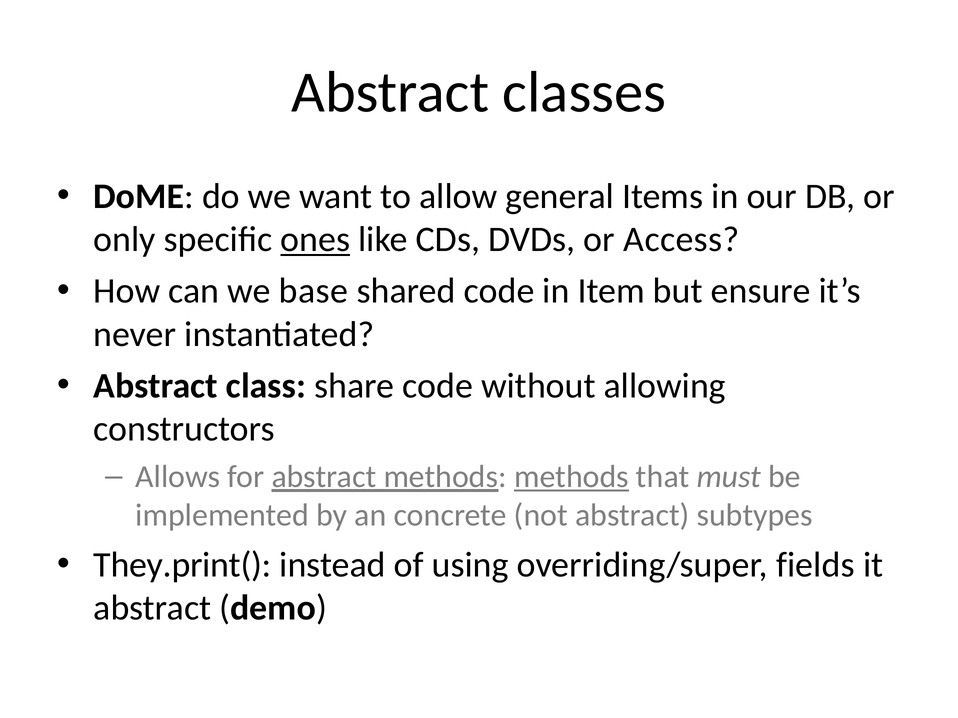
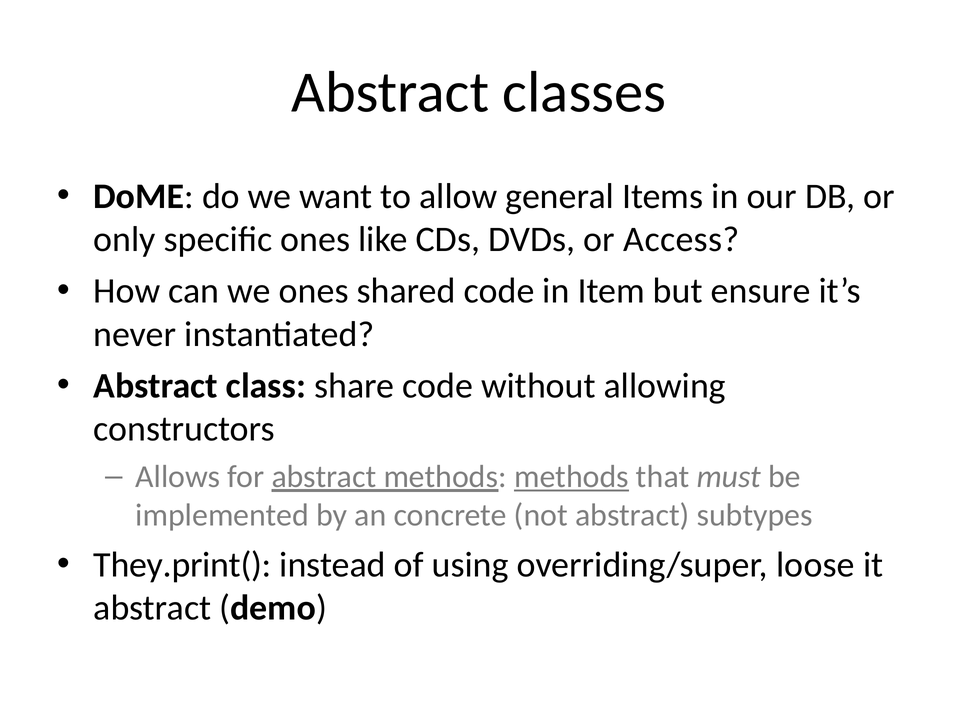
ones underline: present -> none (315, 240)
we base: base -> ones (314, 291)
fields: fields -> loose (815, 565)
